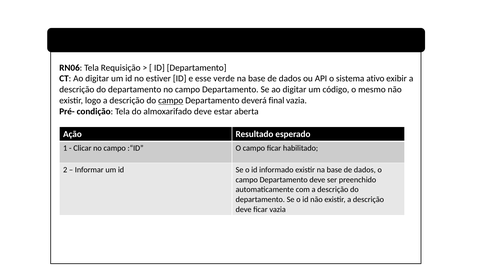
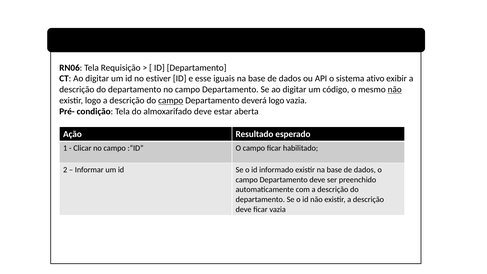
verde: verde -> iguais (224, 79)
não underline: none -> present (395, 90)
deverá final: final -> logo (276, 101)
